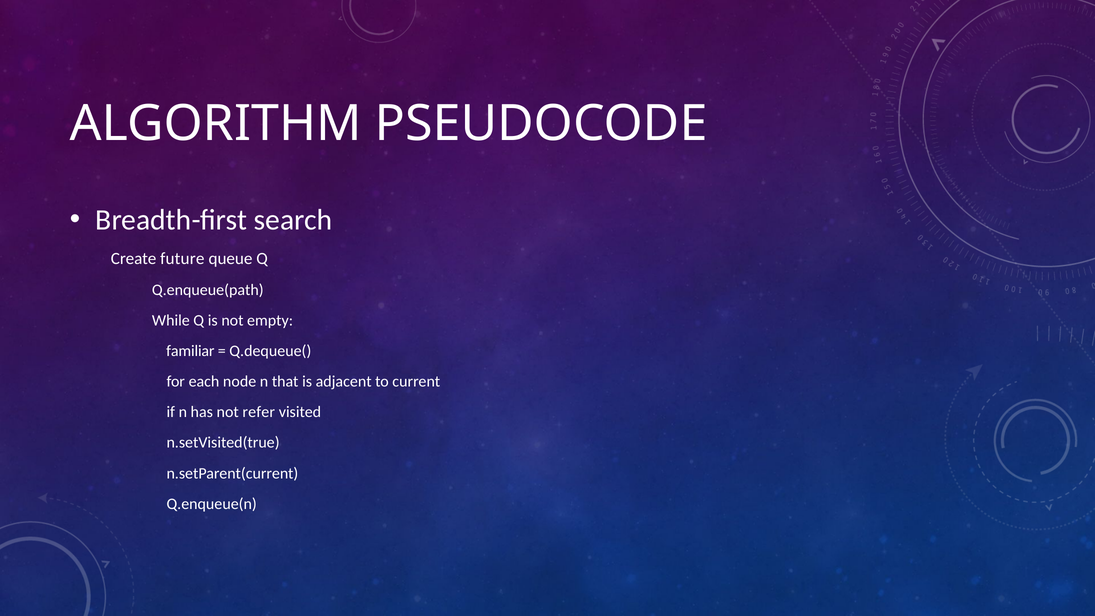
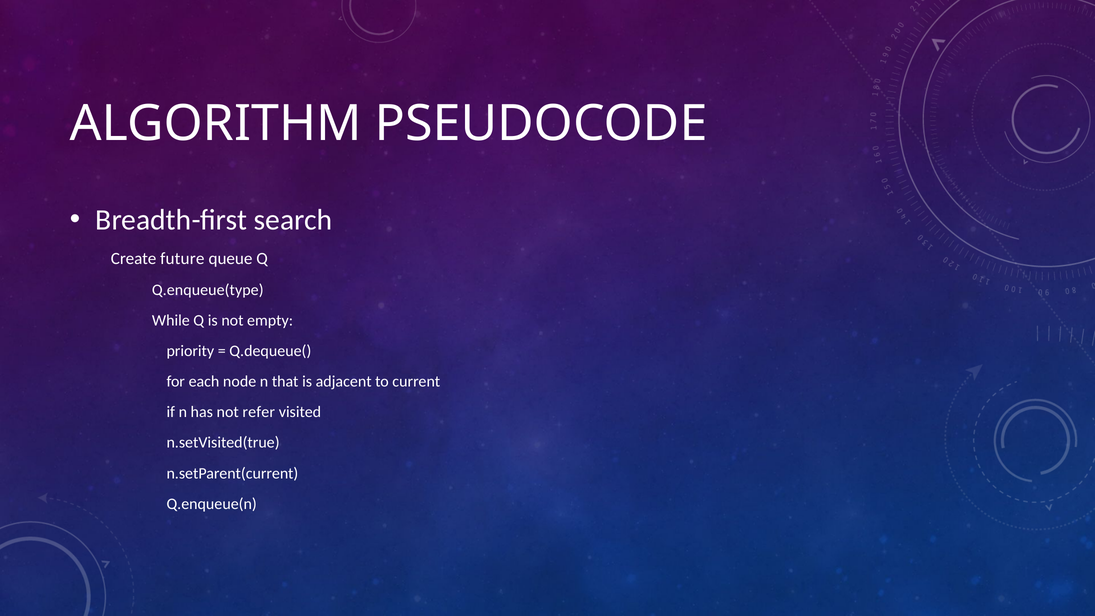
Q.enqueue(path: Q.enqueue(path -> Q.enqueue(type (208, 290)
familiar: familiar -> priority (190, 351)
